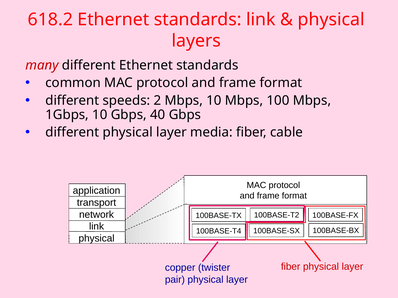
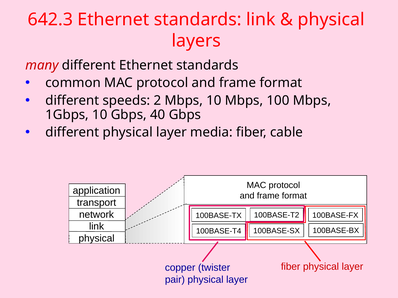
618.2: 618.2 -> 642.3 (50, 20)
